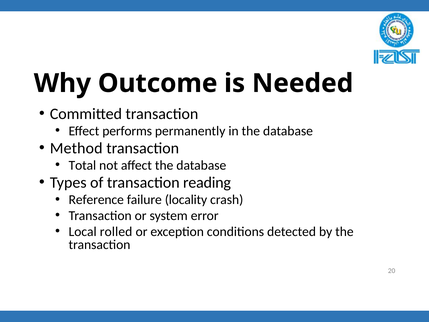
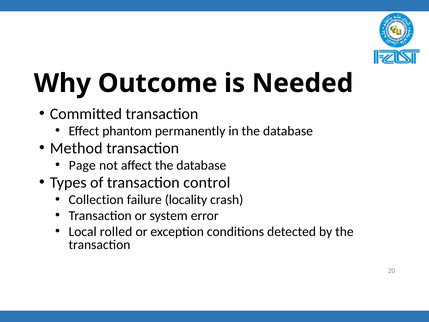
performs: performs -> phantom (127, 131)
Total: Total -> Page (82, 165)
reading: reading -> control (207, 182)
Reference: Reference -> Collection (96, 200)
